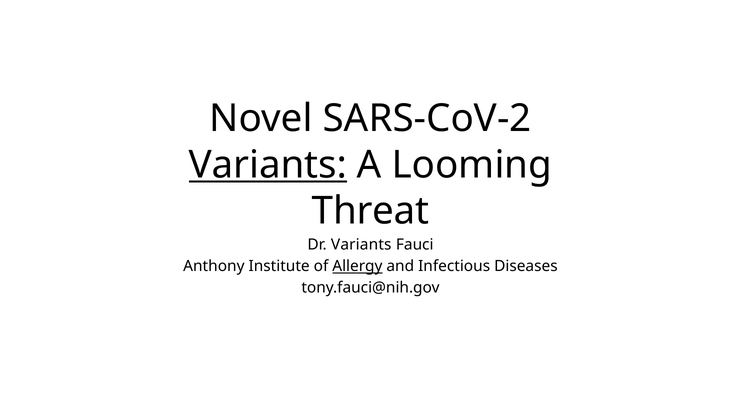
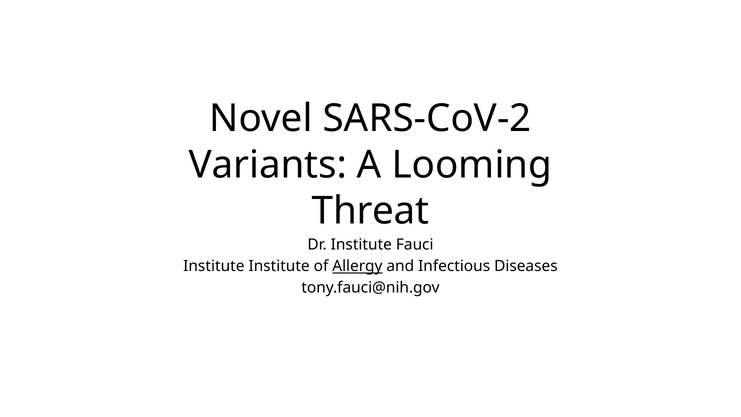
Variants underline: present -> none (268, 165)
Dr Variants: Variants -> Institute (361, 244)
Anthony: Anthony -> Institute (214, 266)
